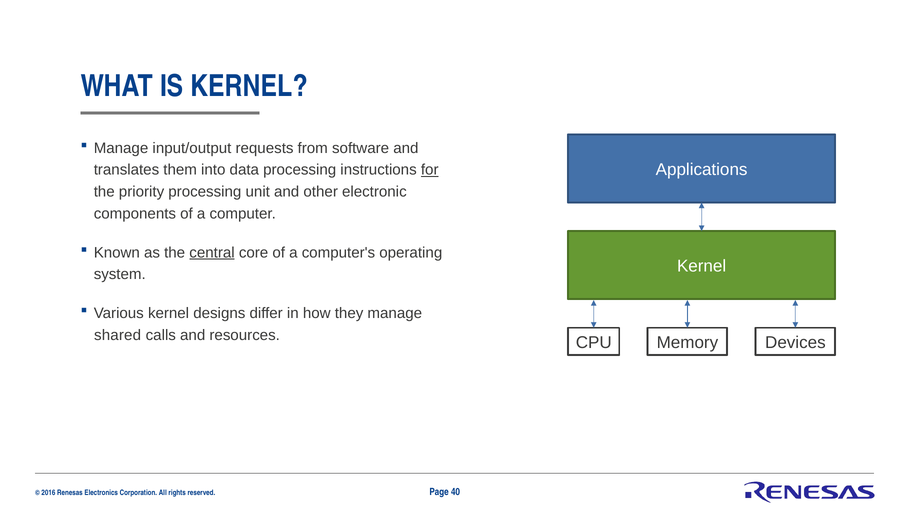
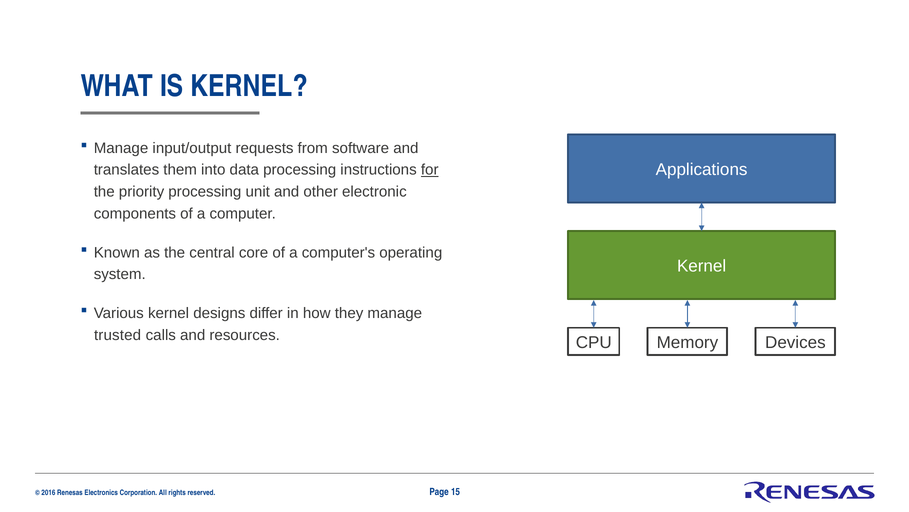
central underline: present -> none (212, 252)
shared: shared -> trusted (118, 335)
40: 40 -> 15 (456, 491)
